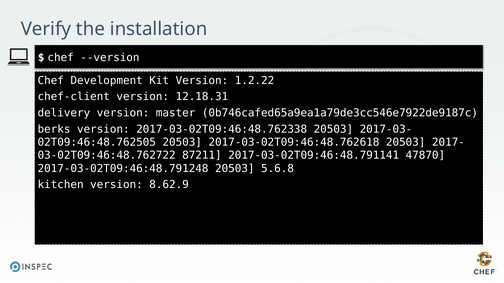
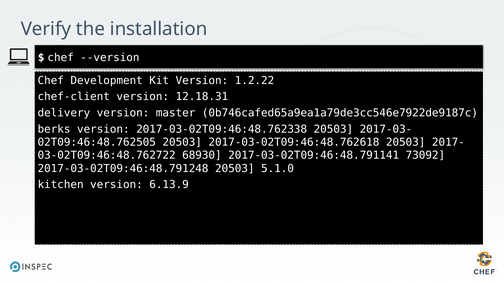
87211: 87211 -> 68930 (202, 156)
47870: 47870 -> 73092 (425, 156)
5.6.8: 5.6.8 -> 5.1.0 (277, 169)
8.62.9: 8.62.9 -> 6.13.9 (169, 185)
